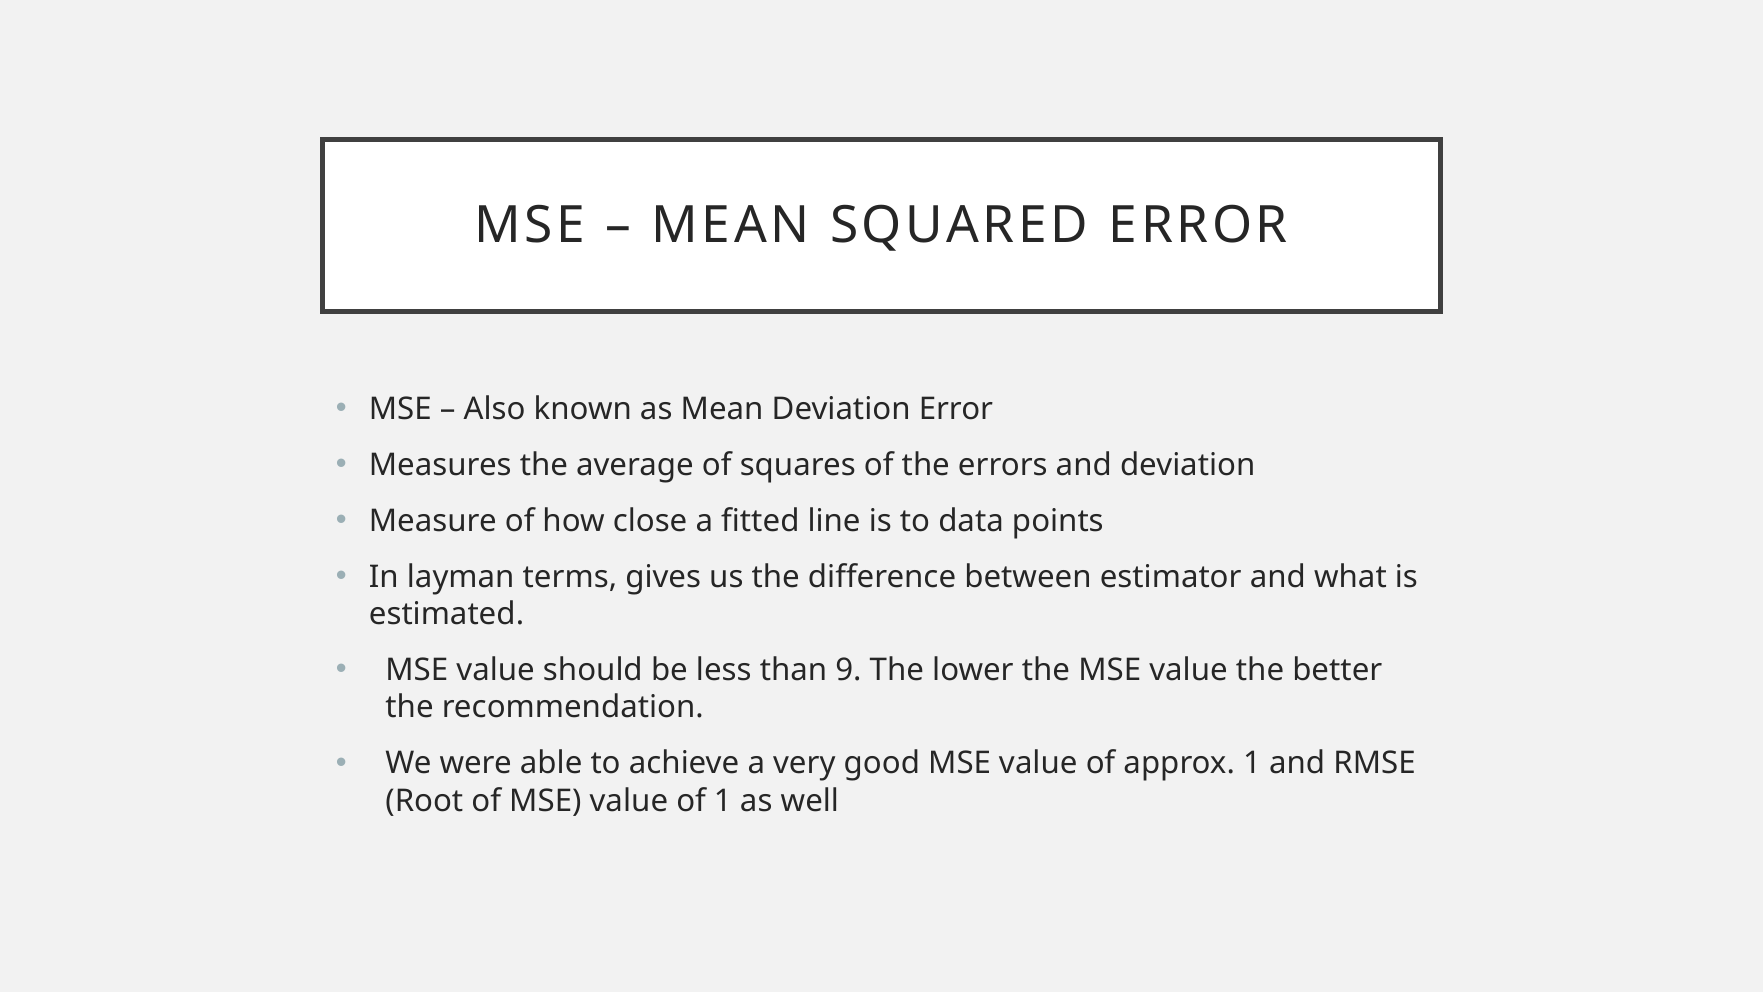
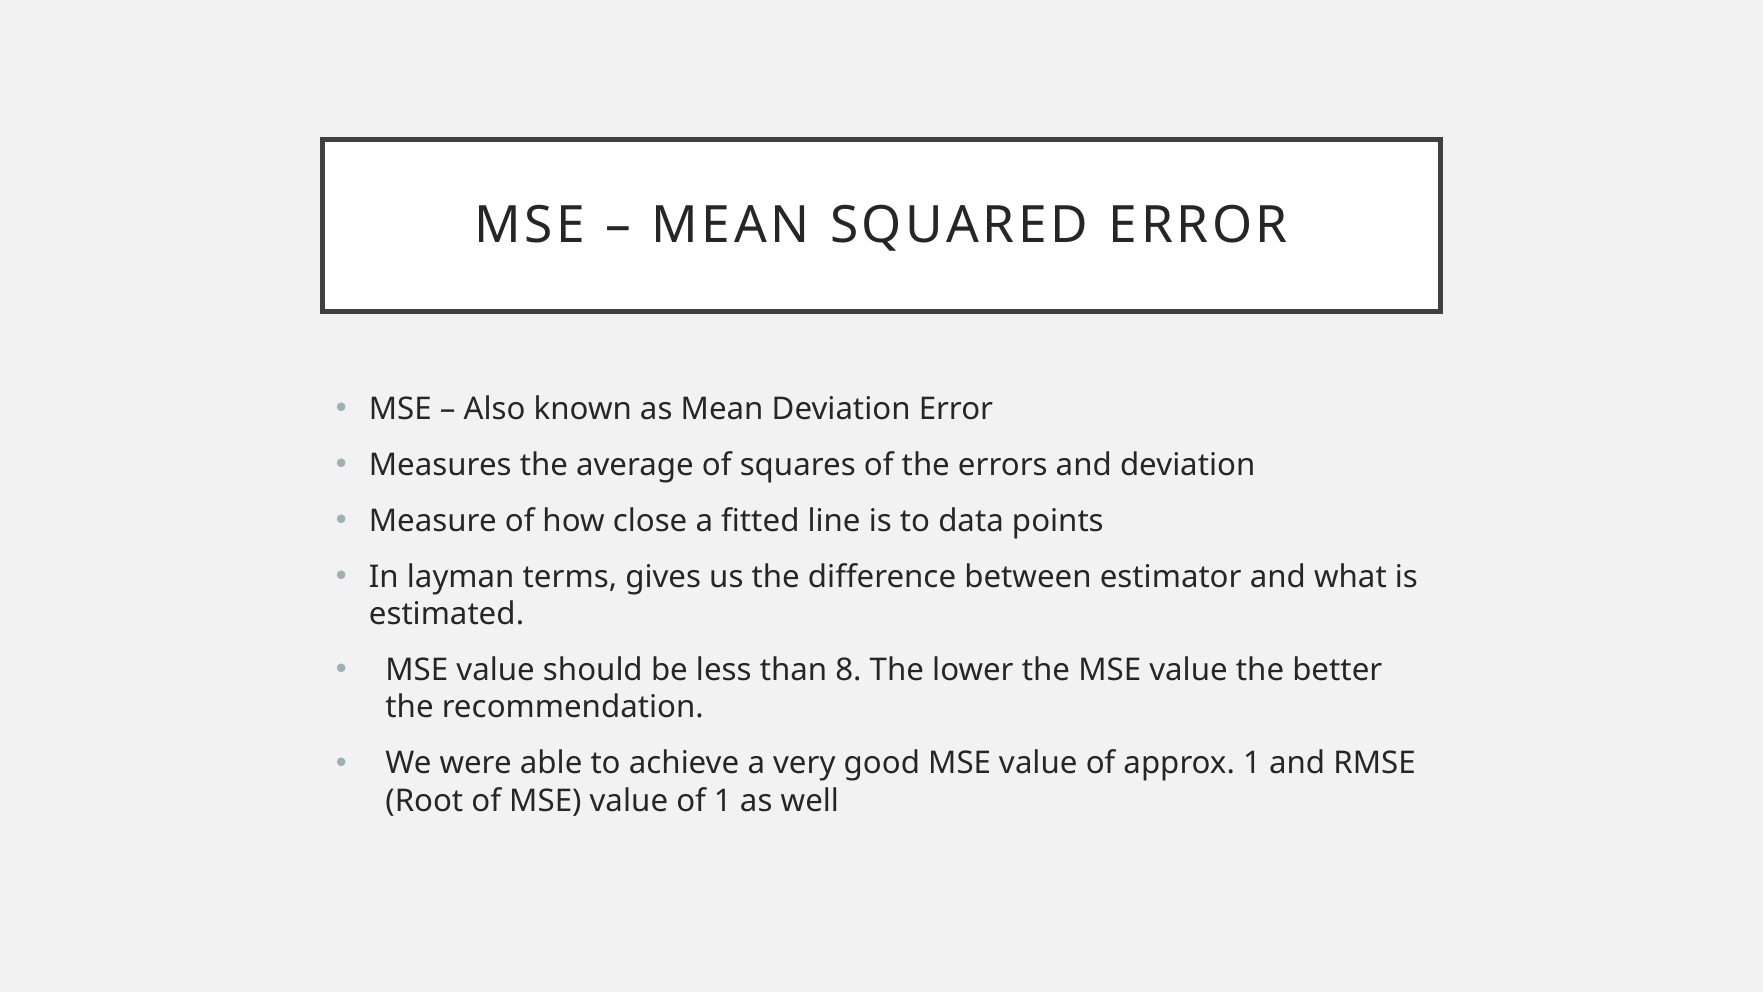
9: 9 -> 8 (848, 670)
